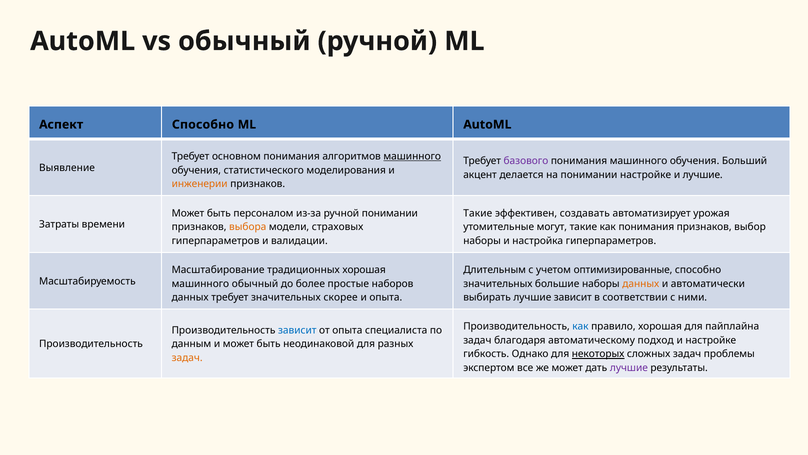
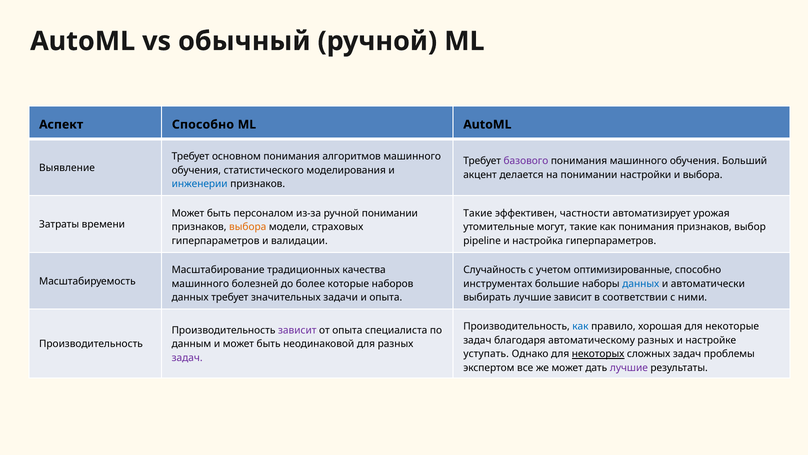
машинного underline: present -> none (412, 156)
понимании настройке: настройке -> настройки (646, 175)
и лучшие: лучшие -> выбора (703, 175)
инженерии colour: orange -> blue (200, 184)
создавать: создавать -> частности (585, 213)
наборы: наборы -> pipeline (482, 240)
традиционных хорошая: хорошая -> качества (364, 270)
Длительным: Длительным -> Случайность (495, 270)
машинного обычный: обычный -> болезней (255, 283)
простые: простые -> которые (348, 283)
значительных: значительных -> инструментах (498, 283)
данных colour: orange -> blue (641, 283)
скорее: скорее -> задачи (341, 297)
пайплайна: пайплайна -> некоторые (732, 326)
зависит colour: blue -> purple (297, 330)
автоматическому подход: подход -> разных (656, 340)
гибкость: гибкость -> уступать (486, 354)
задач colour: orange -> purple (187, 357)
